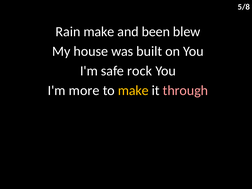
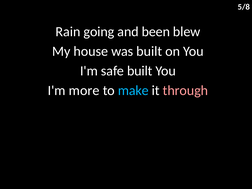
Rain make: make -> going (99, 32)
safe rock: rock -> built (140, 71)
make colour: yellow -> light blue (133, 90)
